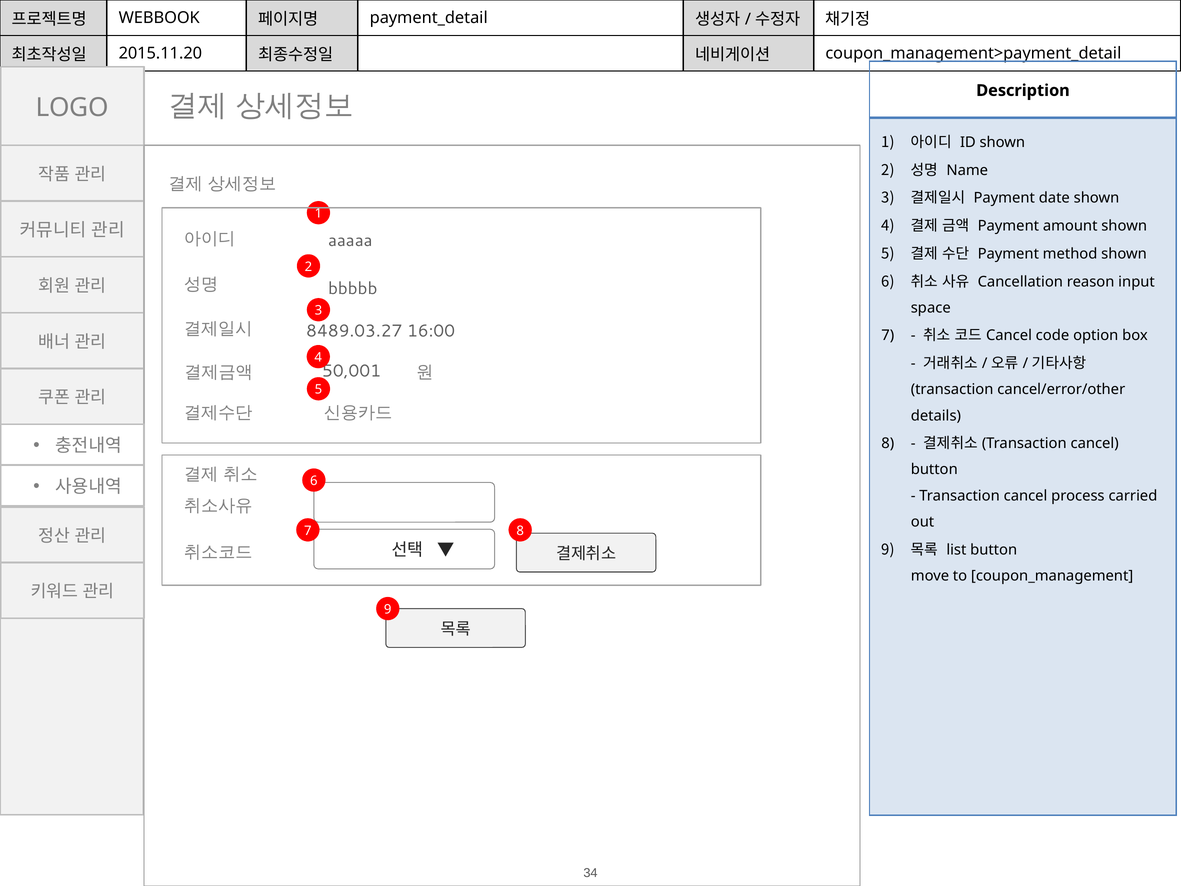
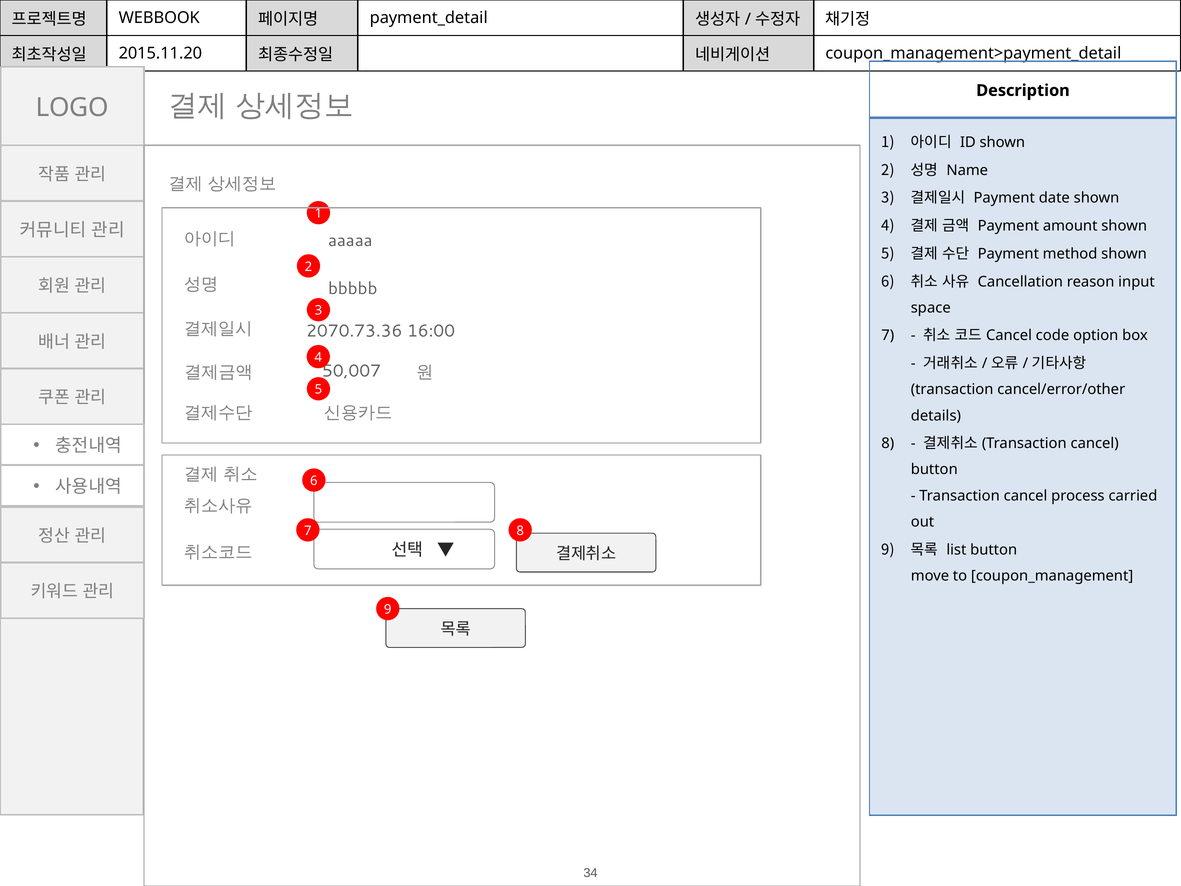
8489.03.27: 8489.03.27 -> 2070.73.36 (354, 331)
50,001: 50,001 -> 50,007 (351, 371)
